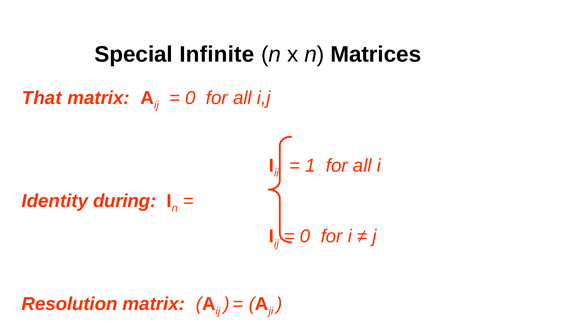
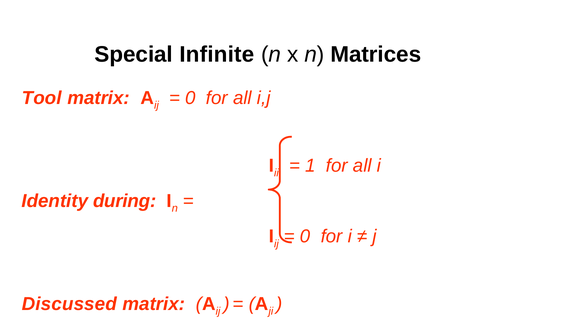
That: That -> Tool (42, 98)
Resolution: Resolution -> Discussed (69, 304)
